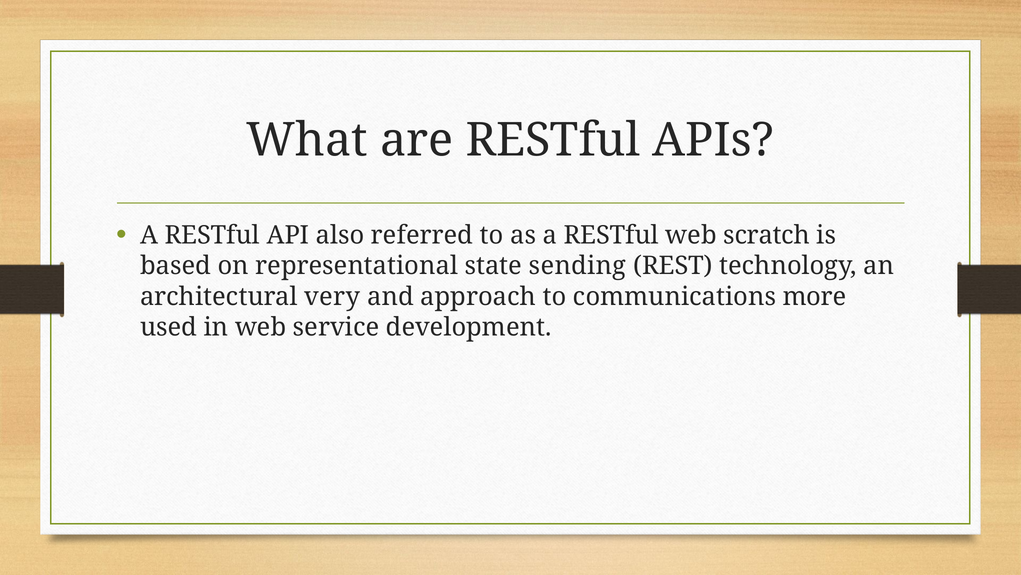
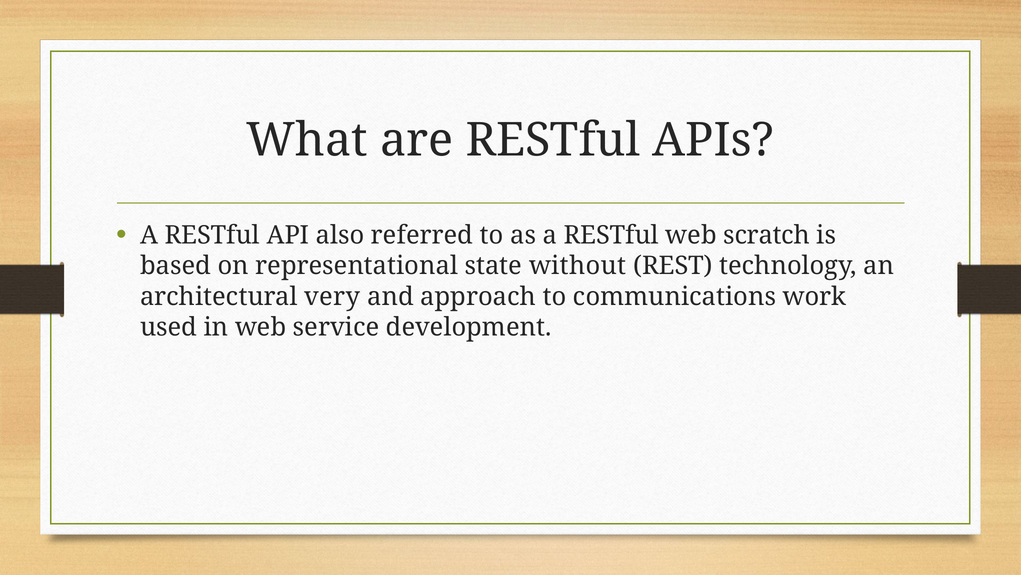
sending: sending -> without (578, 266)
more: more -> work (814, 296)
